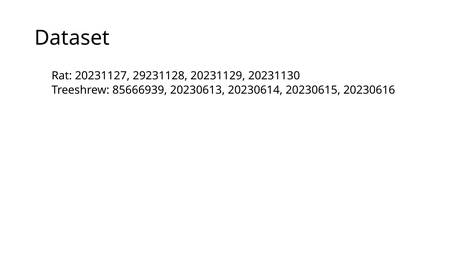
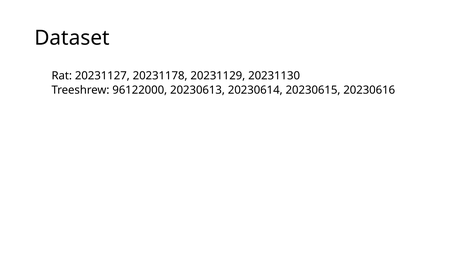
29231128: 29231128 -> 20231178 (160, 76)
85666939: 85666939 -> 96122000 (140, 90)
